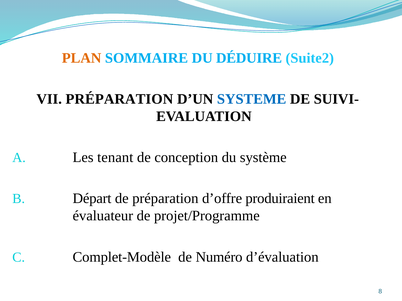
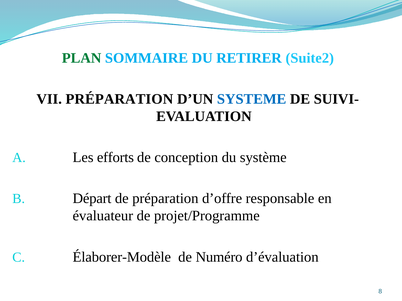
PLAN colour: orange -> green (82, 58)
DÉDUIRE: DÉDUIRE -> RETIRER (249, 58)
tenant: tenant -> efforts (115, 158)
produiraient: produiraient -> responsable (280, 199)
Complet-Modèle: Complet-Modèle -> Élaborer-Modèle (122, 257)
